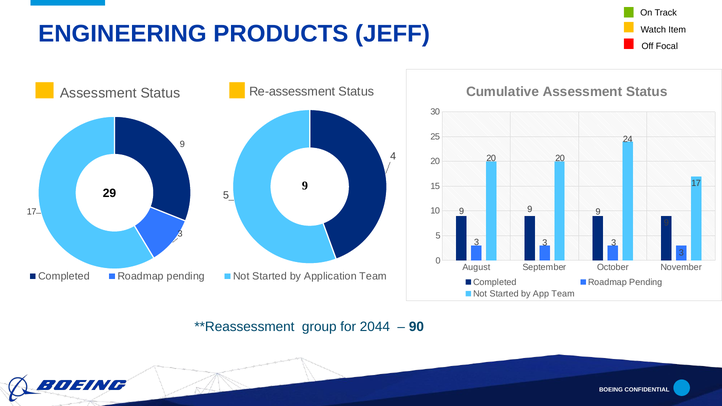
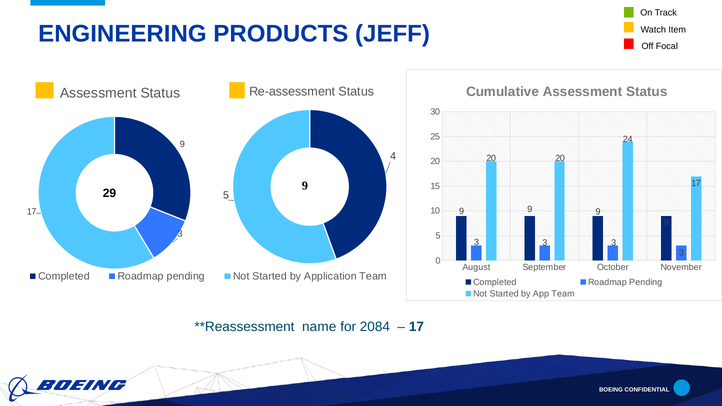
group: group -> name (319, 327)
2044: 2044 -> 2084 (375, 327)
90: 90 -> 17 (416, 327)
